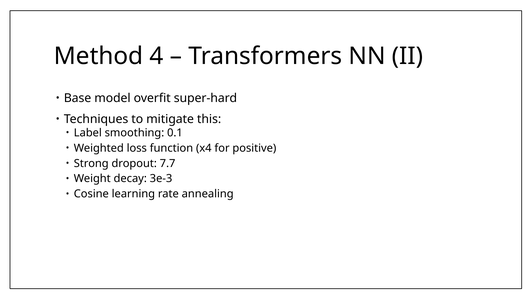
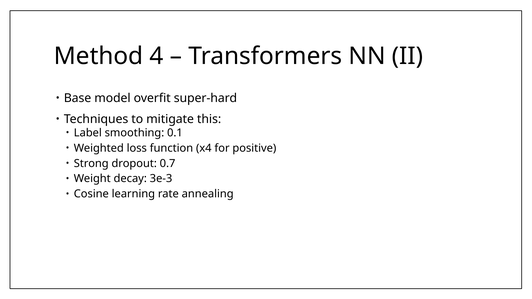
7.7: 7.7 -> 0.7 (168, 163)
